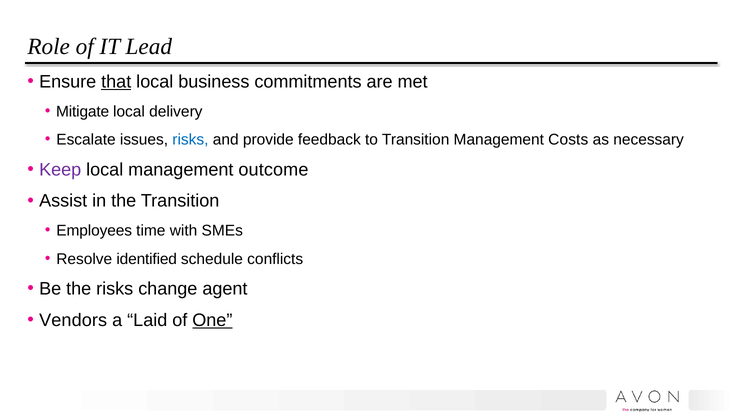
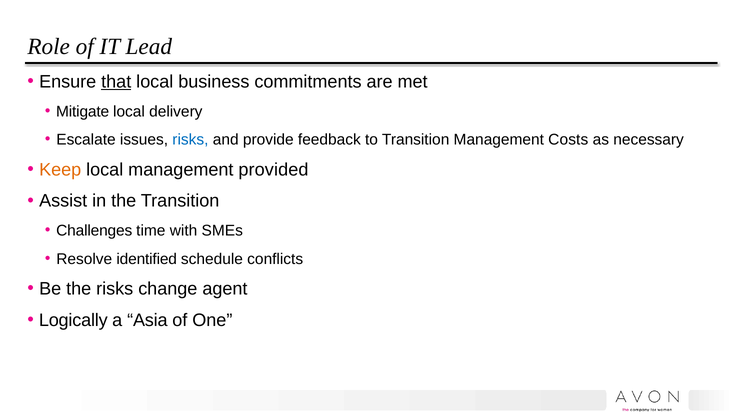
Keep colour: purple -> orange (60, 170)
outcome: outcome -> provided (273, 170)
Employees: Employees -> Challenges (94, 231)
Vendors: Vendors -> Logically (73, 320)
Laid: Laid -> Asia (147, 320)
One underline: present -> none (212, 320)
